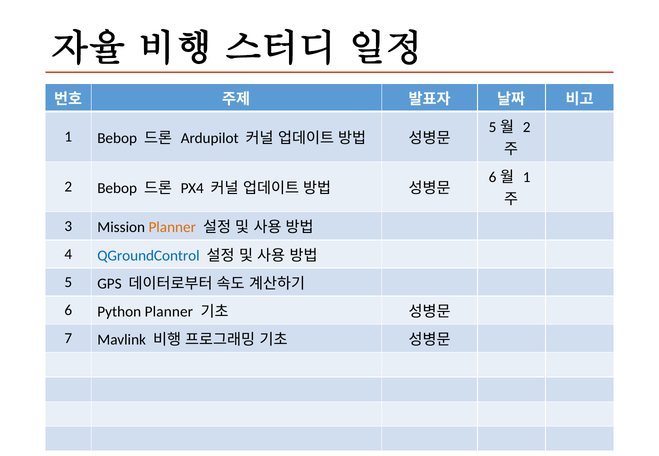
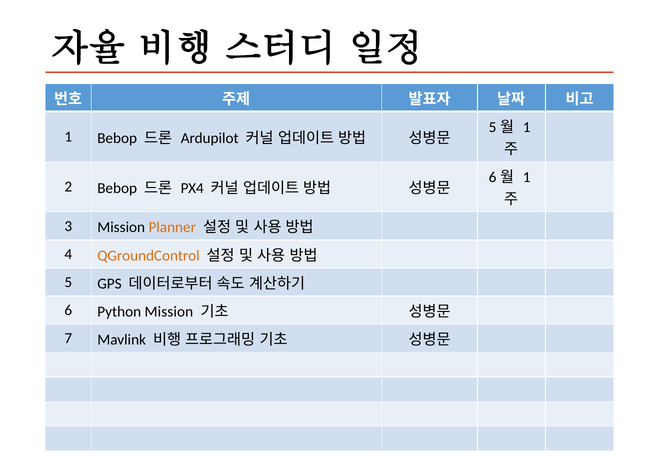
2: 2 -> 1 (527, 127)
QGroundControl colour: blue -> orange (148, 256)
Python Planner: Planner -> Mission (169, 312)
